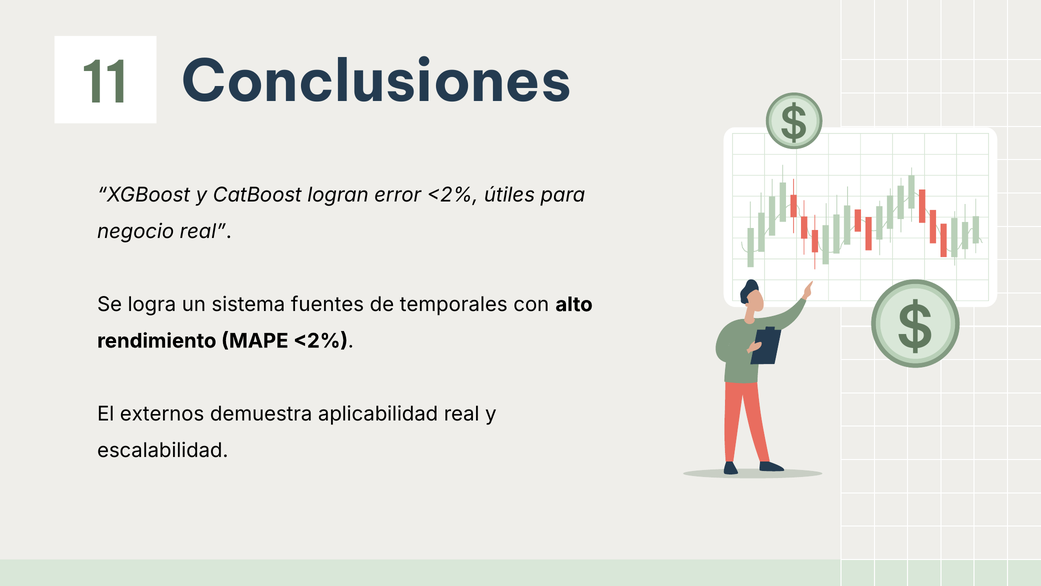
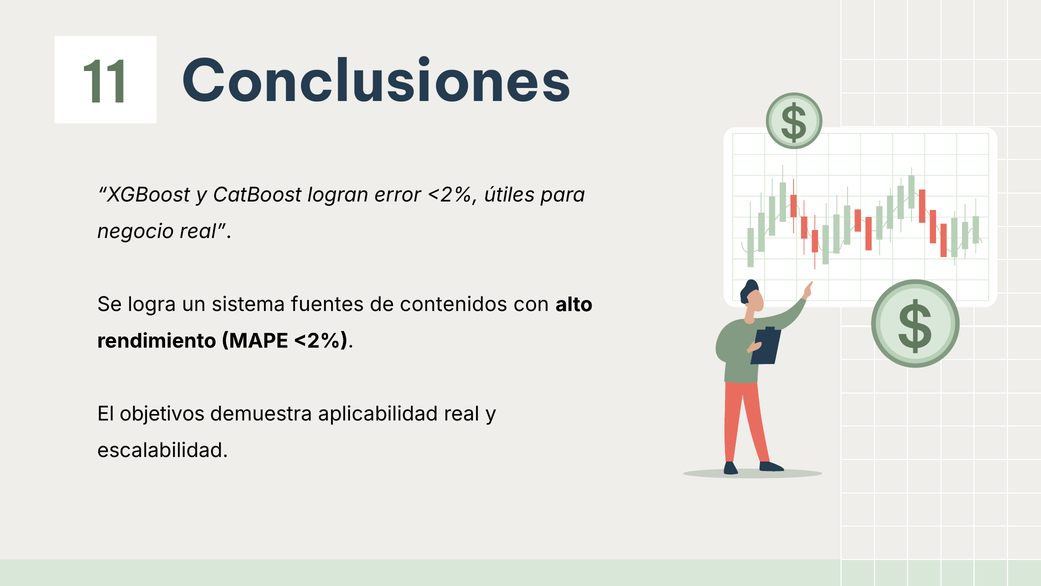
temporales: temporales -> contenidos (454, 304)
externos: externos -> objetivos (162, 414)
